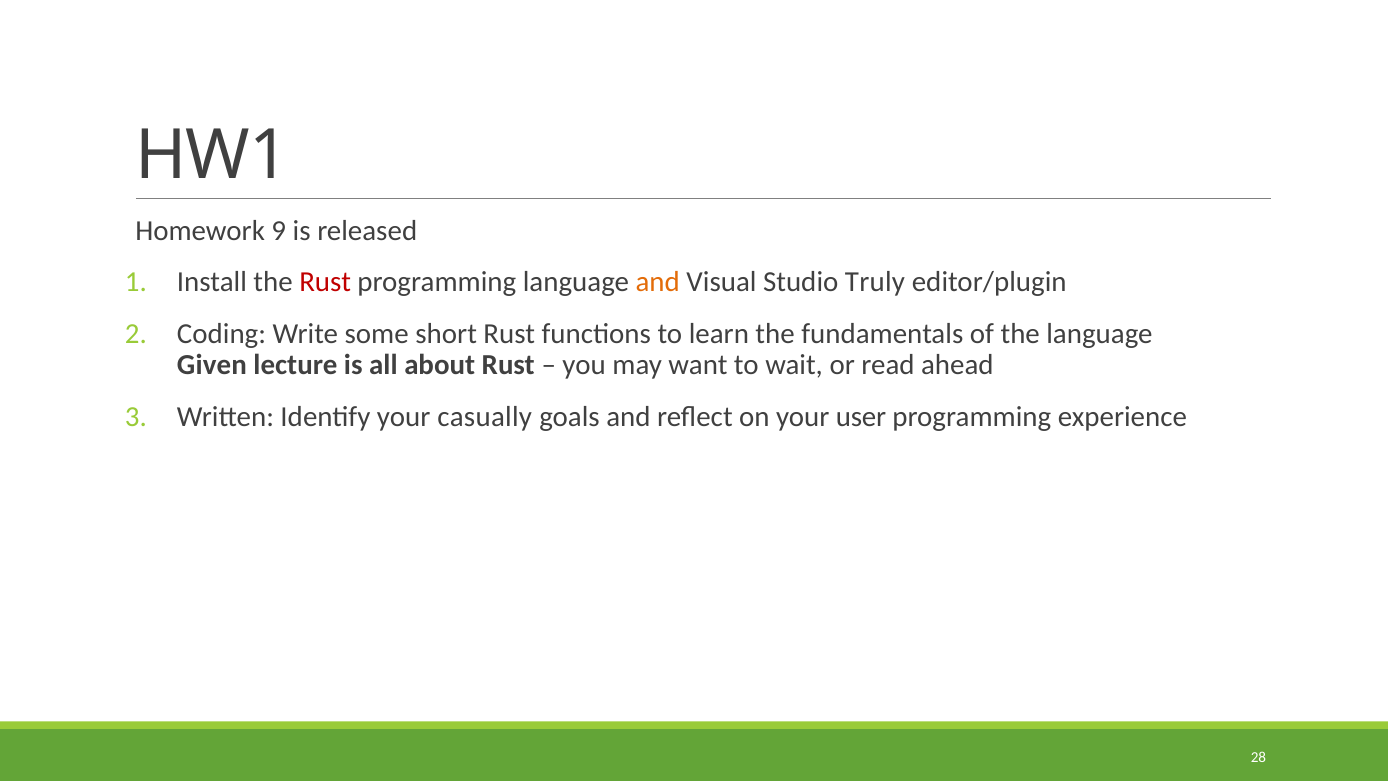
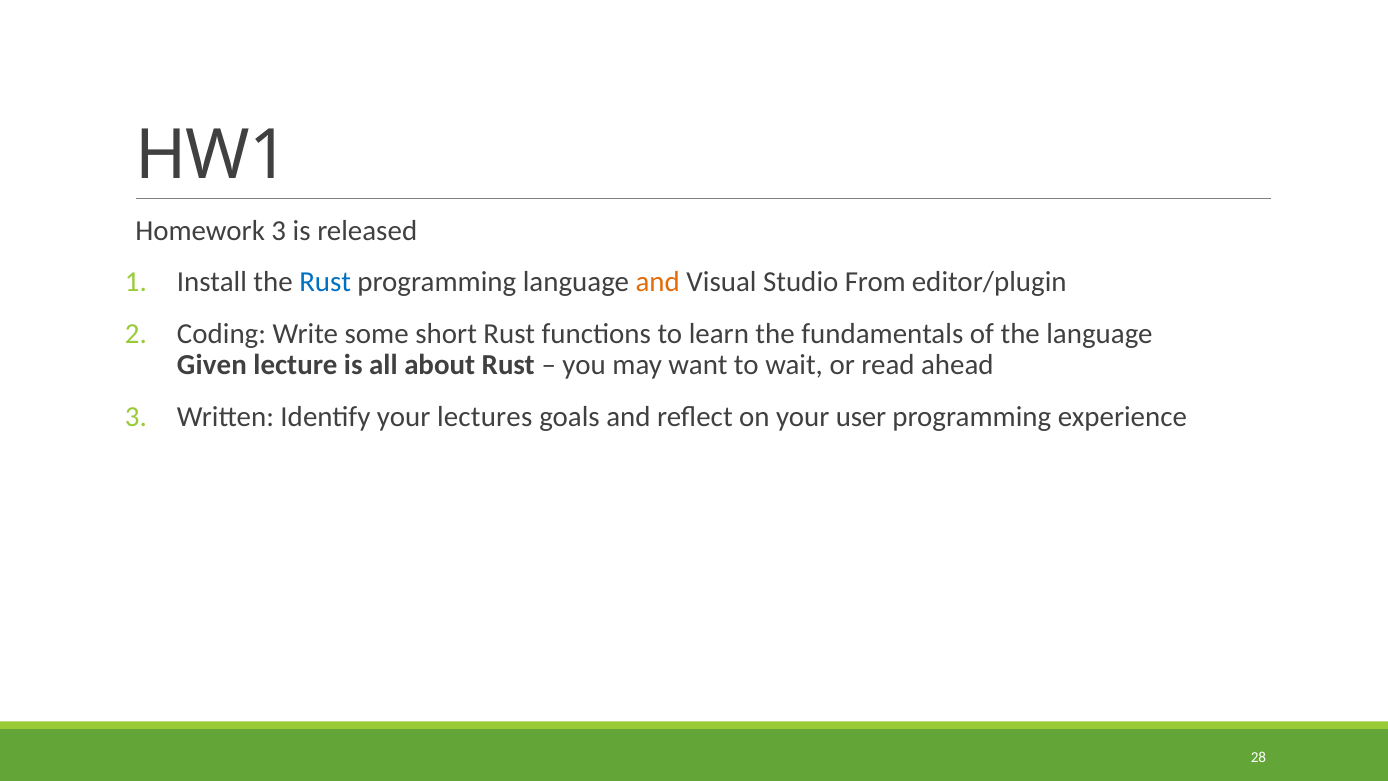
Homework 9: 9 -> 3 (279, 231)
Rust colour: red -> blue (325, 282)
Truly: Truly -> From (875, 282)
casually: casually -> lectures (485, 416)
